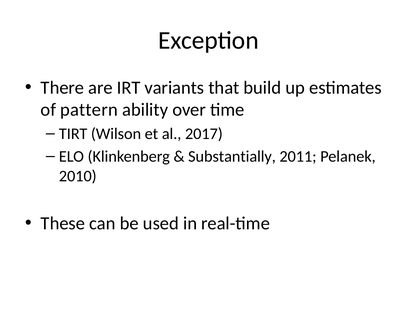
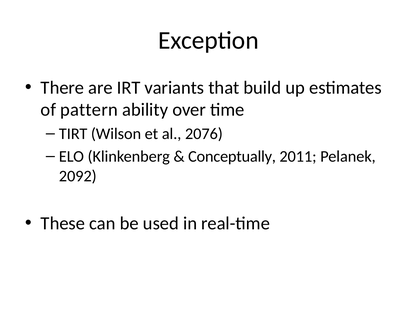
2017: 2017 -> 2076 (204, 134)
Substantially: Substantially -> Conceptually (232, 156)
2010: 2010 -> 2092 (78, 176)
